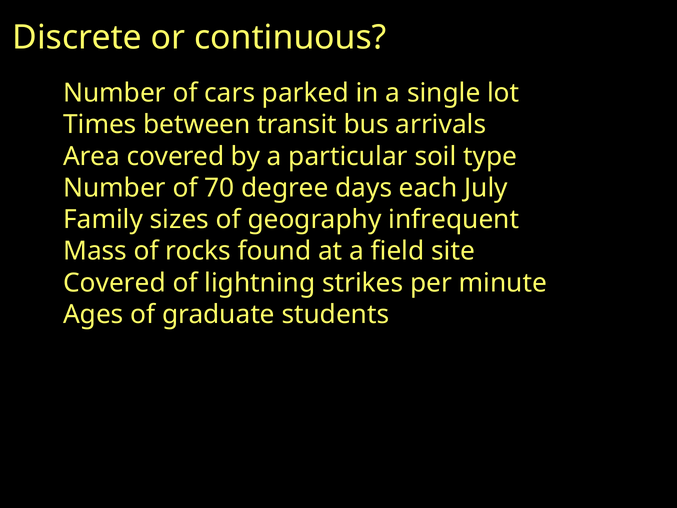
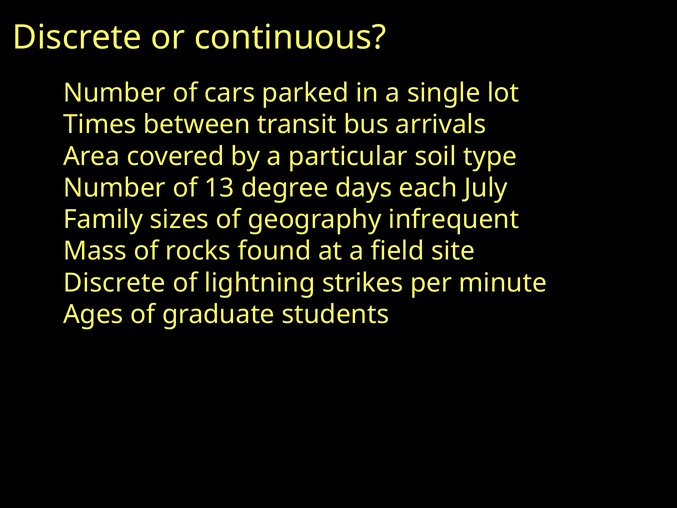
70: 70 -> 13 (219, 188)
Covered: Covered -> Discrete (114, 283)
